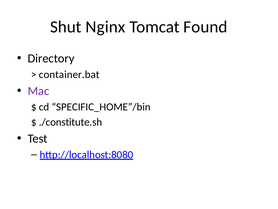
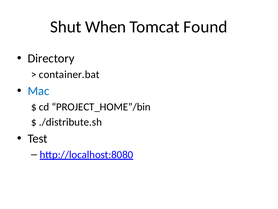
Nginx: Nginx -> When (106, 27)
Mac colour: purple -> blue (38, 91)
SPECIFIC_HOME”/bin: SPECIFIC_HOME”/bin -> PROJECT_HOME”/bin (101, 107)
./constitute.sh: ./constitute.sh -> ./distribute.sh (70, 122)
